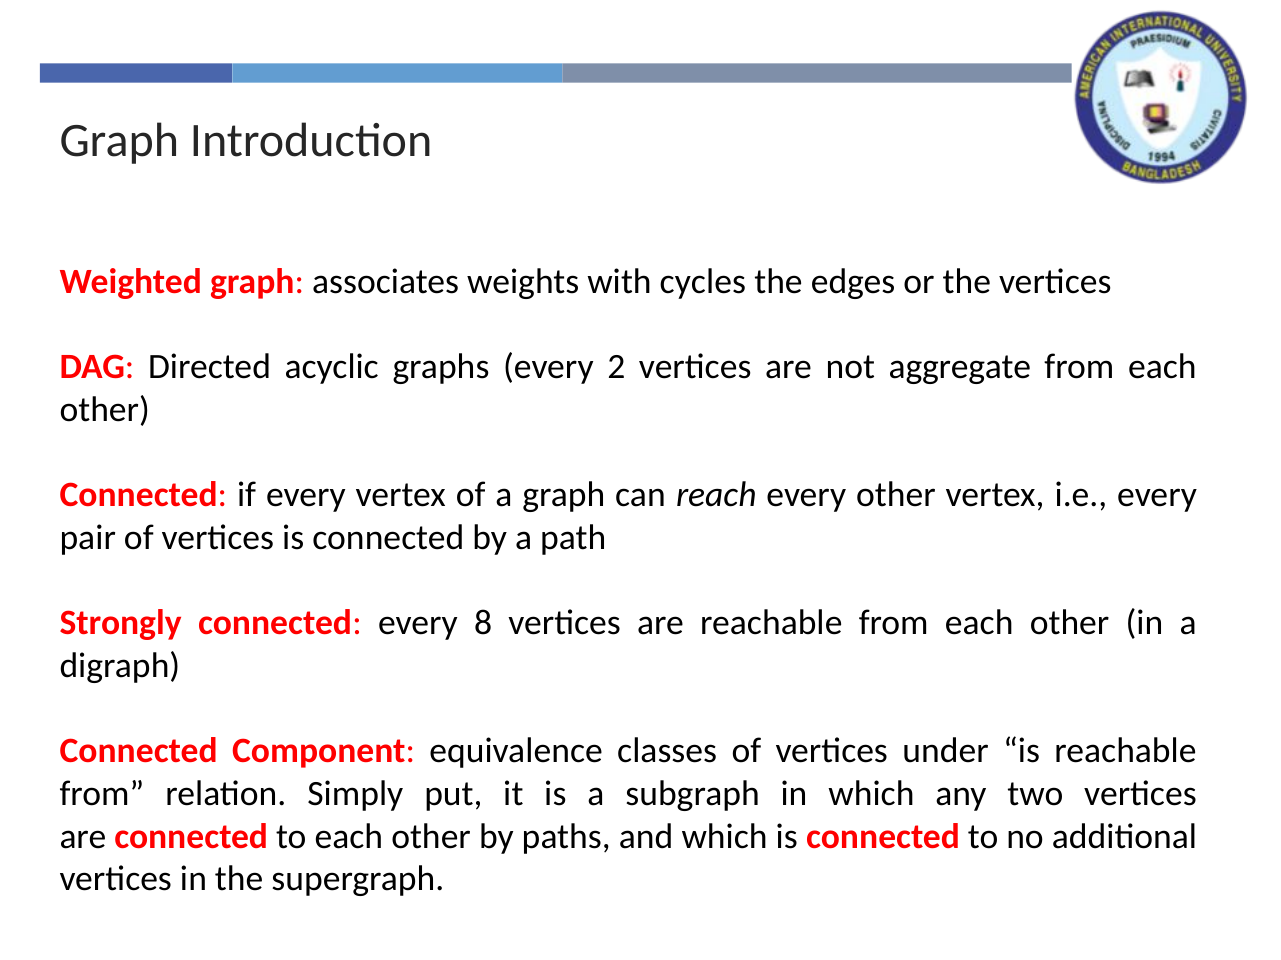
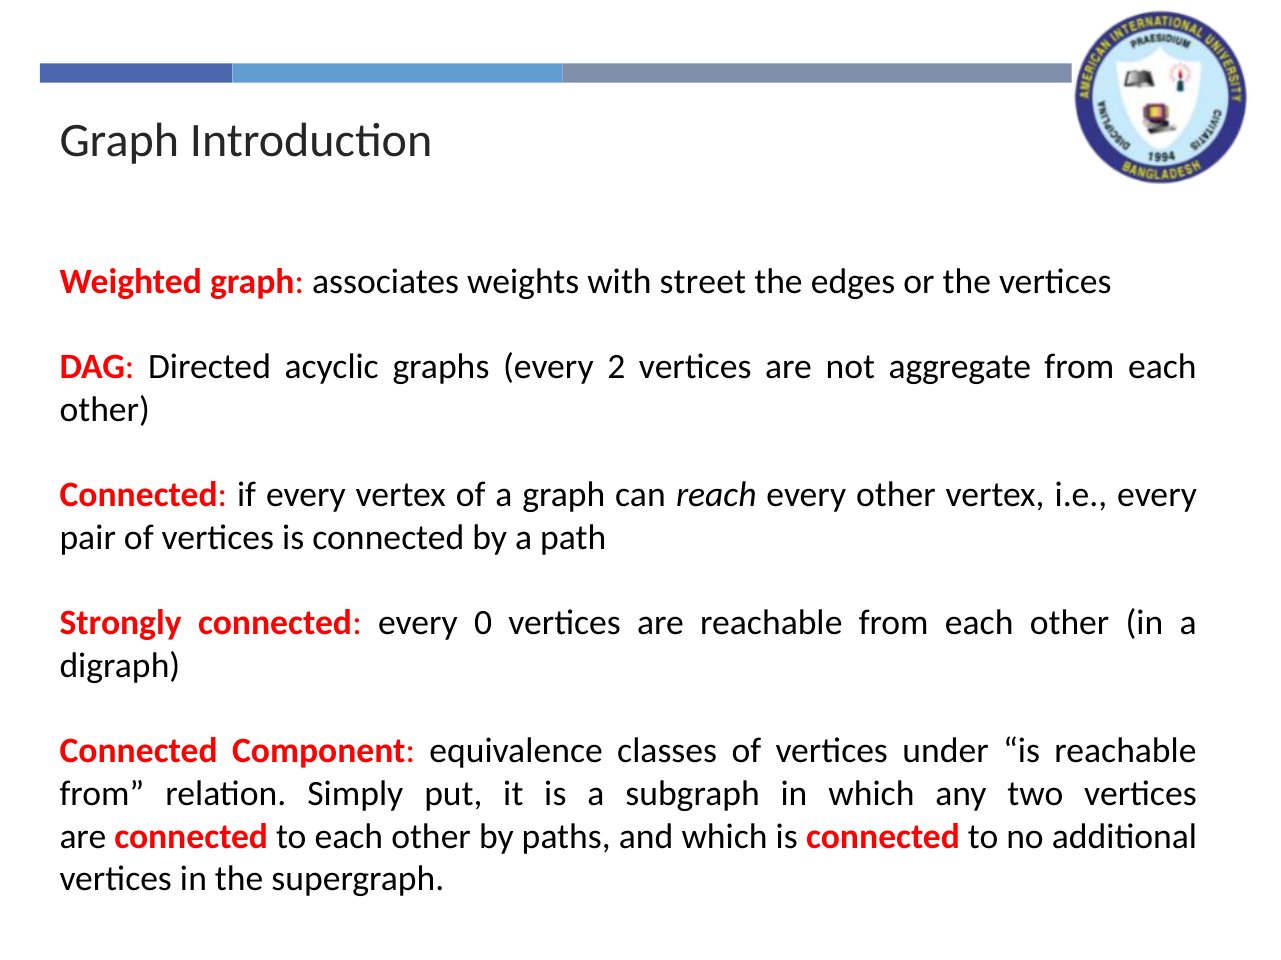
cycles: cycles -> street (703, 282)
8: 8 -> 0 (483, 623)
